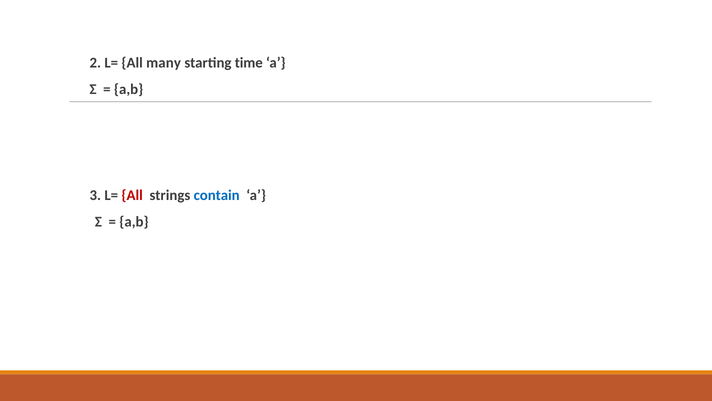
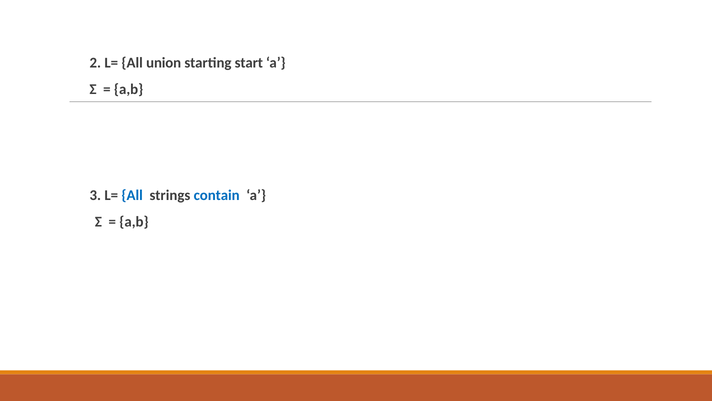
many: many -> union (164, 63)
time: time -> start (249, 63)
All colour: red -> blue (132, 195)
